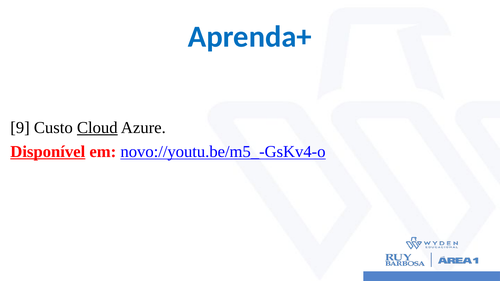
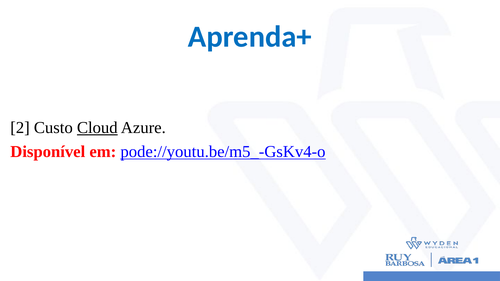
9: 9 -> 2 (20, 128)
Disponível underline: present -> none (48, 152)
novo://youtu.be/m5_-GsKv4-o: novo://youtu.be/m5_-GsKv4-o -> pode://youtu.be/m5_-GsKv4-o (223, 152)
